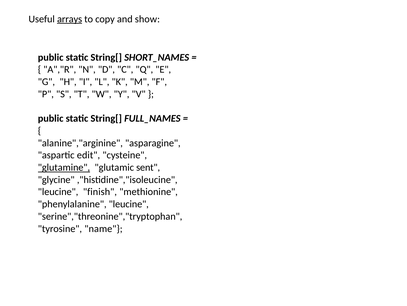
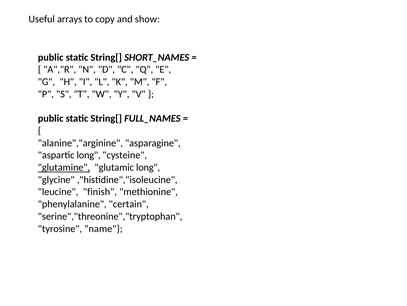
arrays underline: present -> none (70, 19)
aspartic edit: edit -> long (89, 155)
glutamic sent: sent -> long (148, 167)
phenylalanine leucine: leucine -> certain (129, 204)
